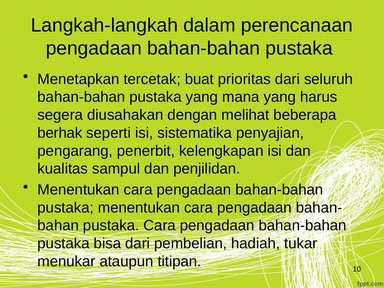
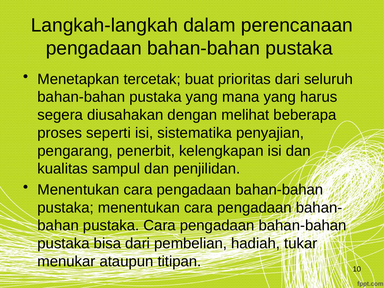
berhak: berhak -> proses (60, 133)
